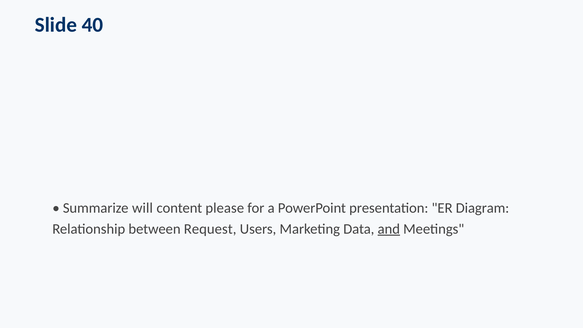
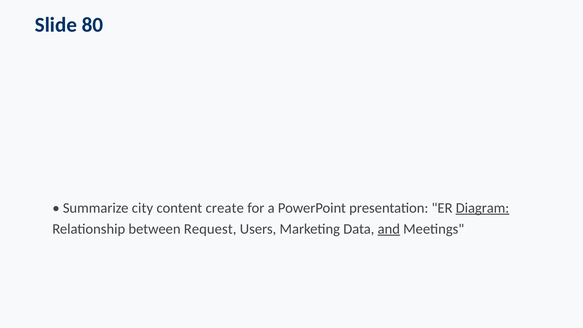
40: 40 -> 80 (92, 25)
will: will -> city (142, 208)
please: please -> create (225, 208)
Diagram underline: none -> present (483, 208)
